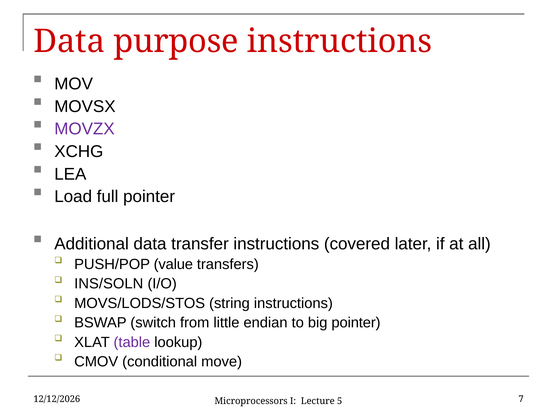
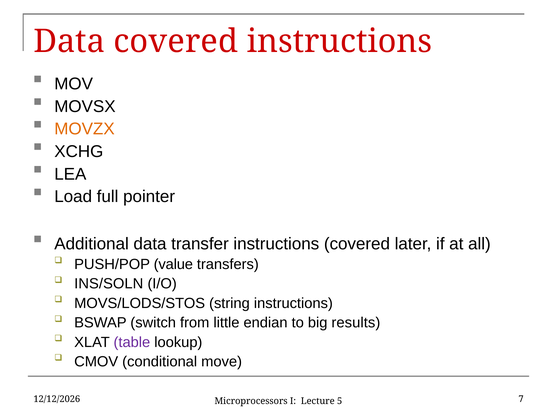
Data purpose: purpose -> covered (176, 41)
MOVZX colour: purple -> orange (84, 129)
big pointer: pointer -> results (356, 322)
